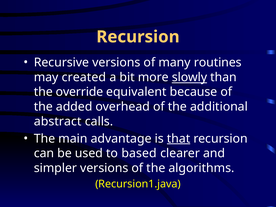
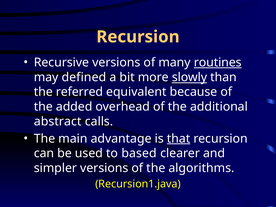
routines underline: none -> present (218, 62)
created: created -> defined (84, 77)
override: override -> referred (79, 92)
